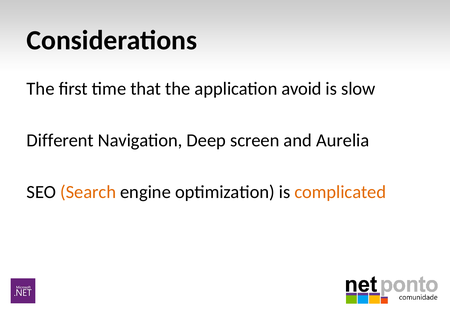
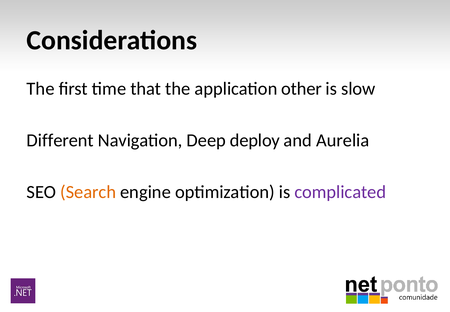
avoid: avoid -> other (302, 88)
screen: screen -> deploy (255, 140)
complicated colour: orange -> purple (340, 192)
